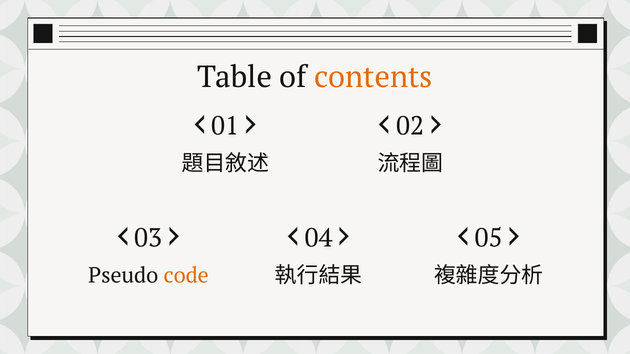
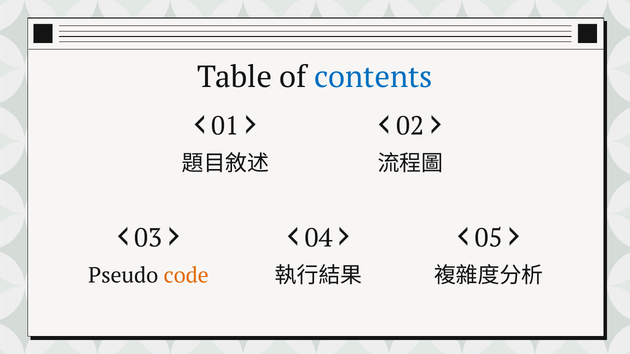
contents colour: orange -> blue (373, 77)
